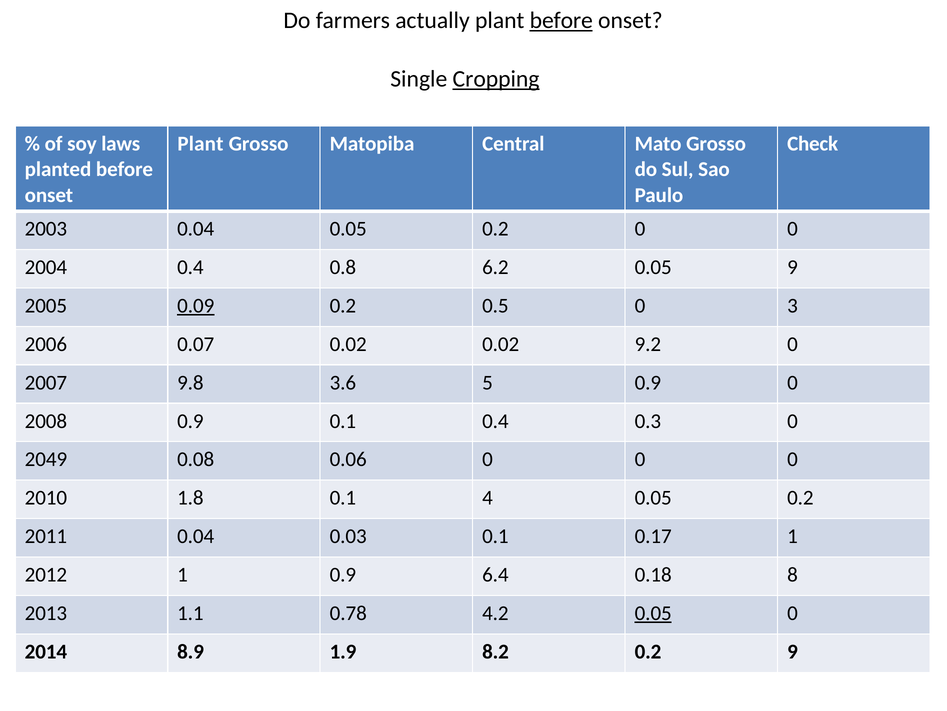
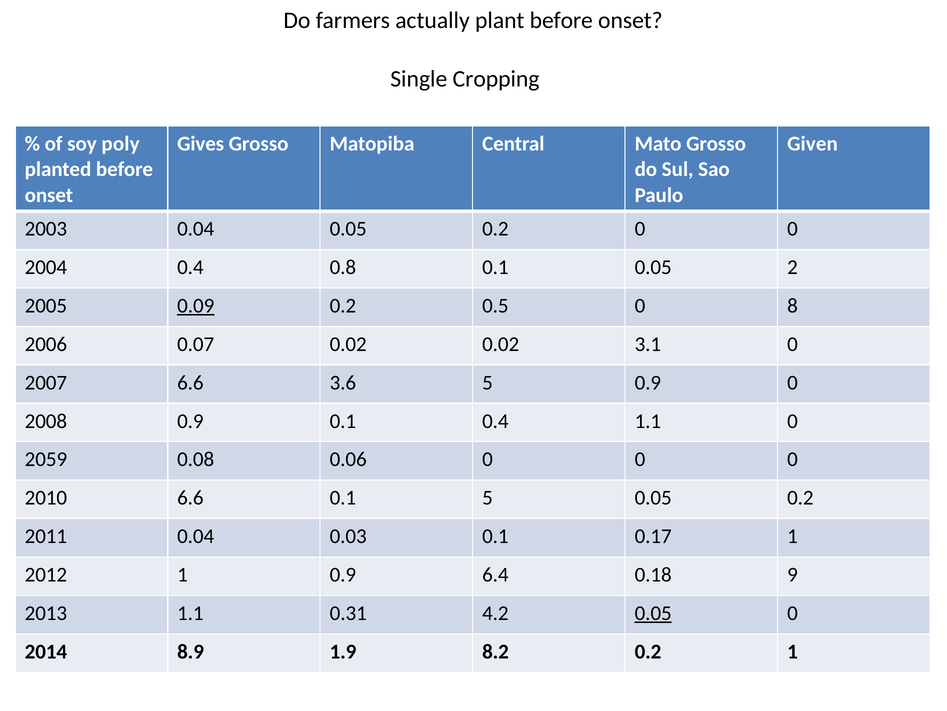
before underline: present -> none (561, 20)
Cropping underline: present -> none (496, 79)
laws: laws -> poly (121, 143)
Plant: Plant -> Gives (201, 143)
Check: Check -> Given (812, 143)
0.8 6.2: 6.2 -> 0.1 (495, 267)
0.05 9: 9 -> 2 (792, 267)
3: 3 -> 8 (792, 305)
9.2: 9.2 -> 3.1 (648, 344)
2007 9.8: 9.8 -> 6.6 (190, 382)
0.4 0.3: 0.3 -> 1.1 (648, 421)
2049: 2049 -> 2059 (46, 459)
2010 1.8: 1.8 -> 6.6 (190, 497)
0.1 4: 4 -> 5 (487, 497)
8: 8 -> 9 (792, 574)
0.78: 0.78 -> 0.31 (348, 613)
0.2 9: 9 -> 1 (792, 651)
